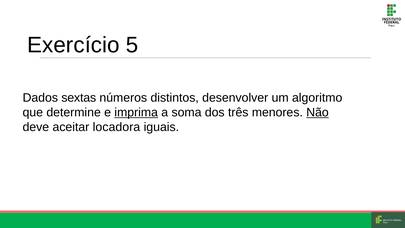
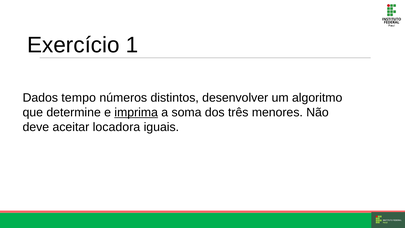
5: 5 -> 1 (132, 45)
sextas: sextas -> tempo (79, 98)
Não underline: present -> none (317, 112)
